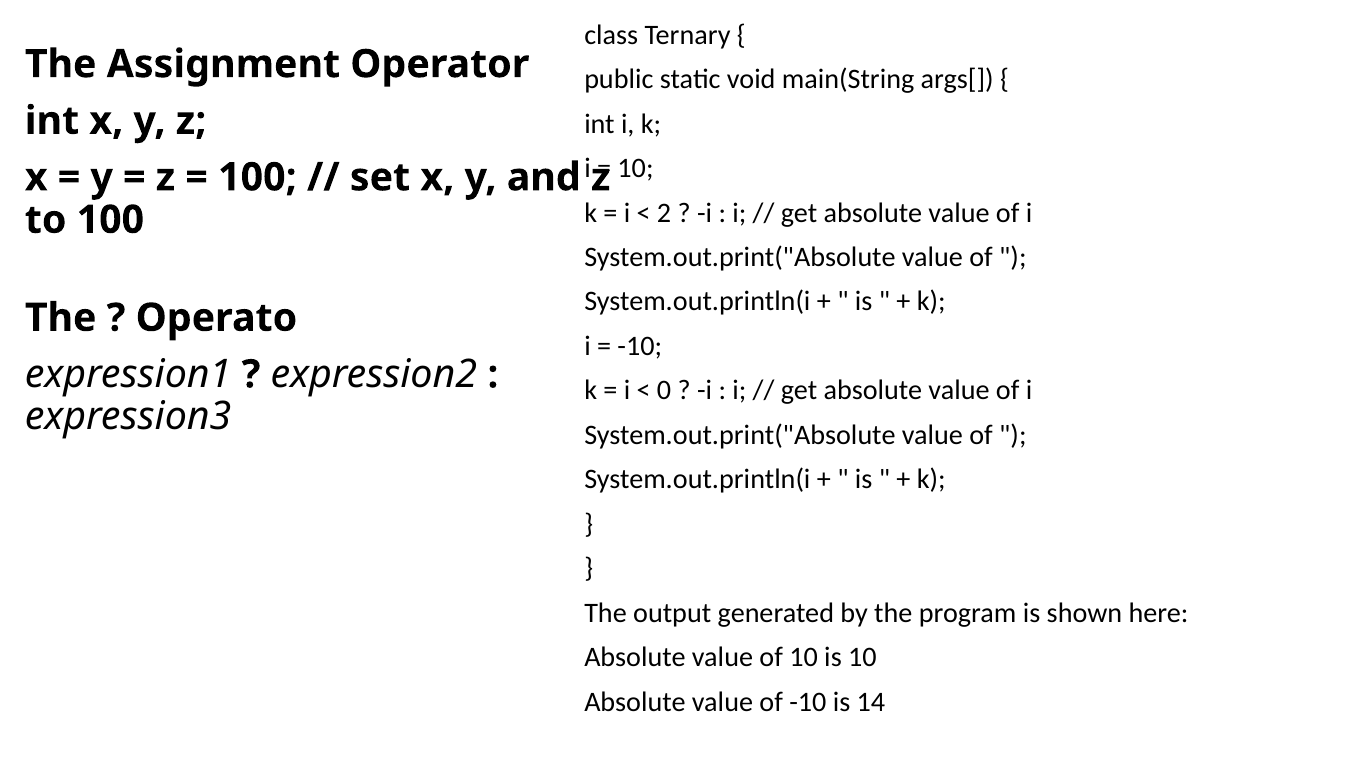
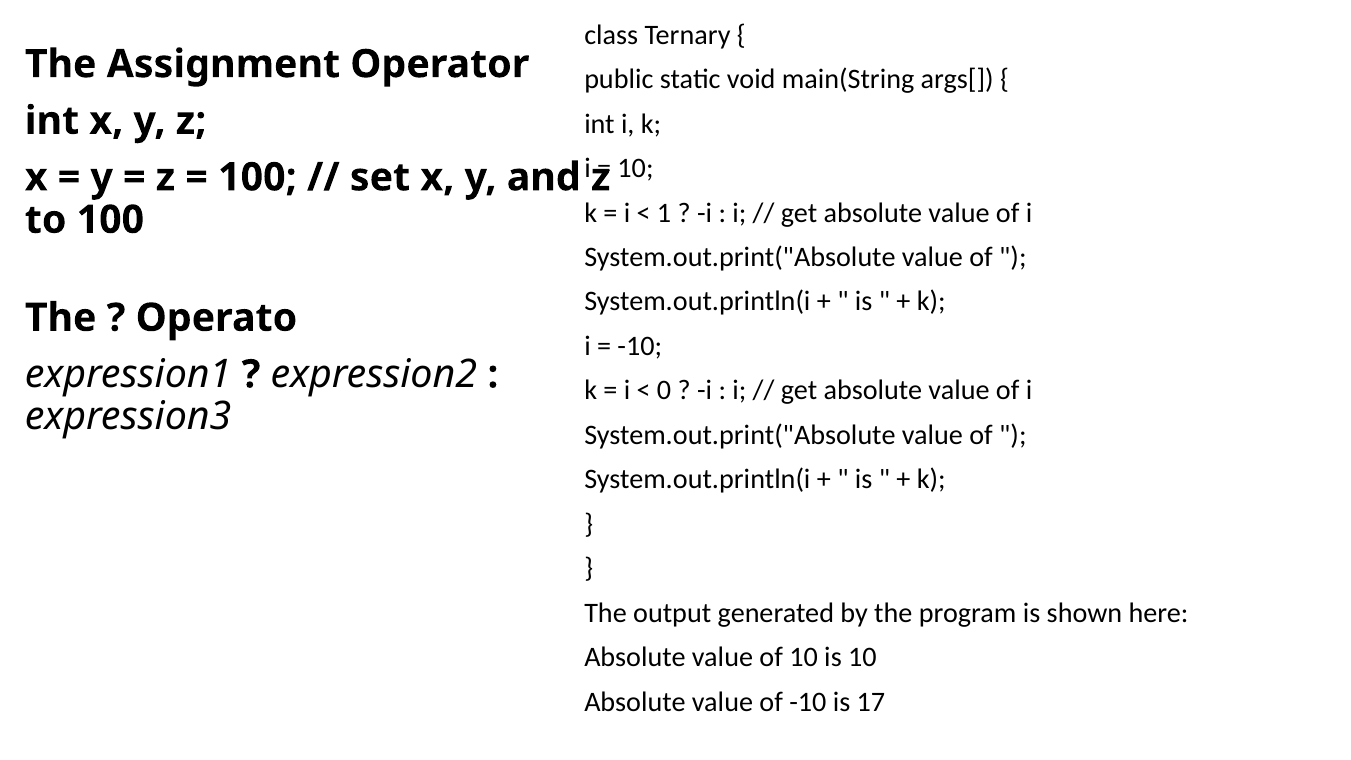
2: 2 -> 1 (664, 213)
14: 14 -> 17 (871, 702)
